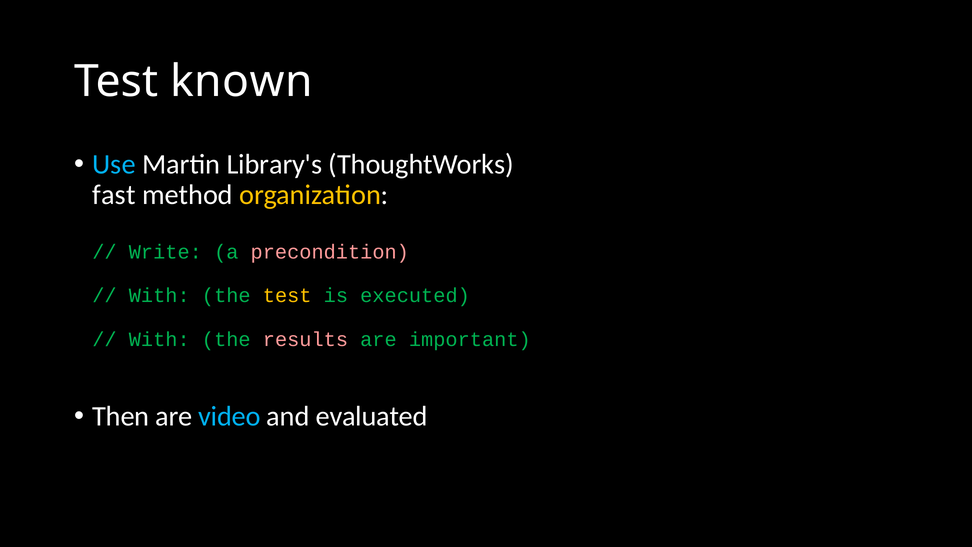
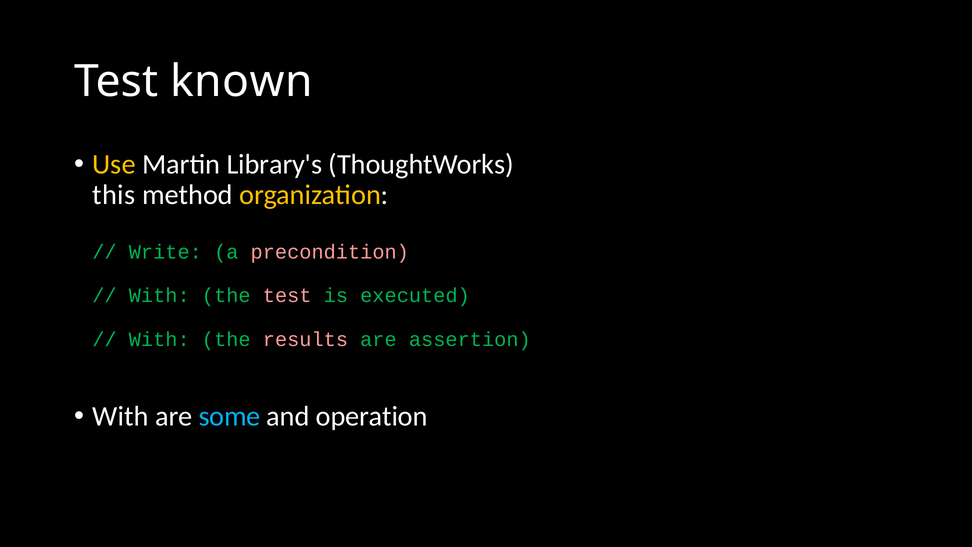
Use colour: light blue -> yellow (114, 164)
fast: fast -> this (114, 195)
test colour: yellow -> pink (287, 296)
important: important -> assertion (470, 339)
Then: Then -> With (121, 416)
video: video -> some (229, 416)
evaluated: evaluated -> operation (372, 416)
